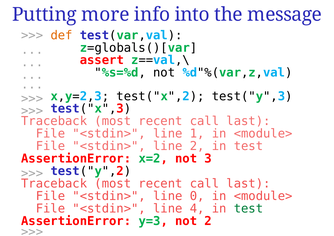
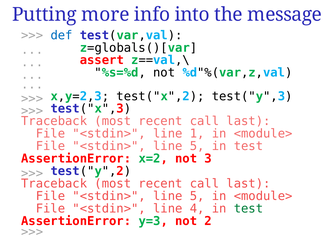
def colour: orange -> blue (62, 35)
2: 2 -> 5 (197, 146)
0: 0 -> 5 (197, 196)
